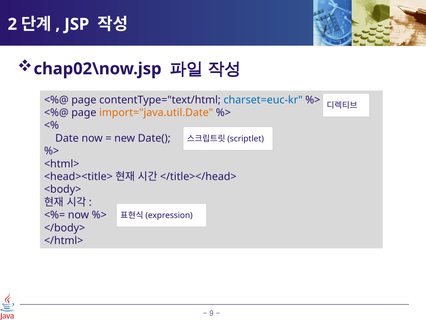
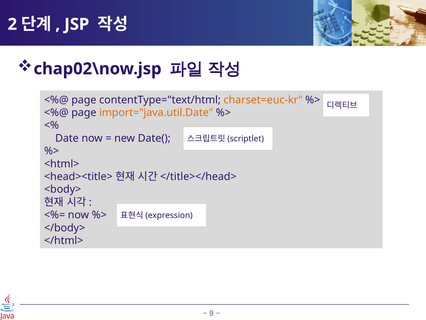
charset=euc-kr colour: blue -> orange (263, 100)
